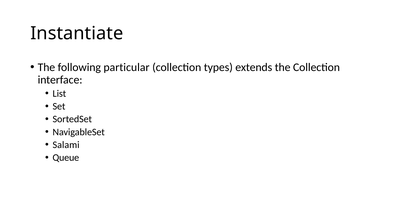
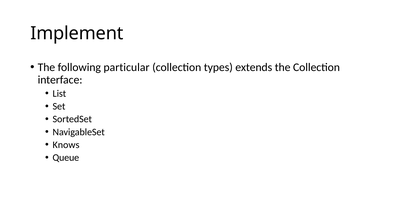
Instantiate: Instantiate -> Implement (77, 33)
Salami: Salami -> Knows (66, 144)
